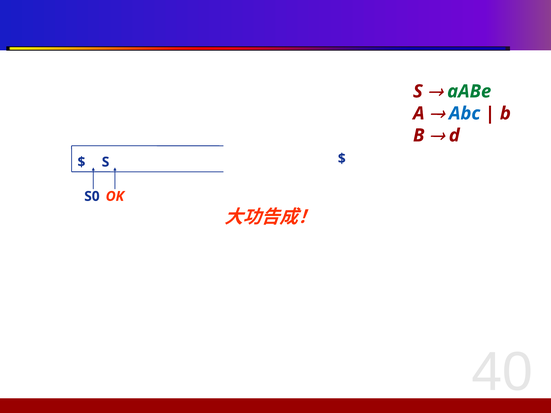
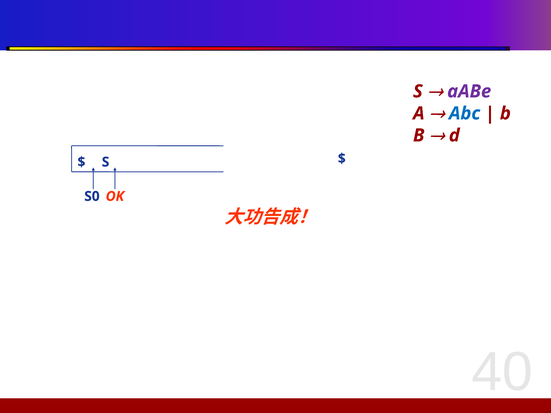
aABe colour: green -> purple (469, 91)
